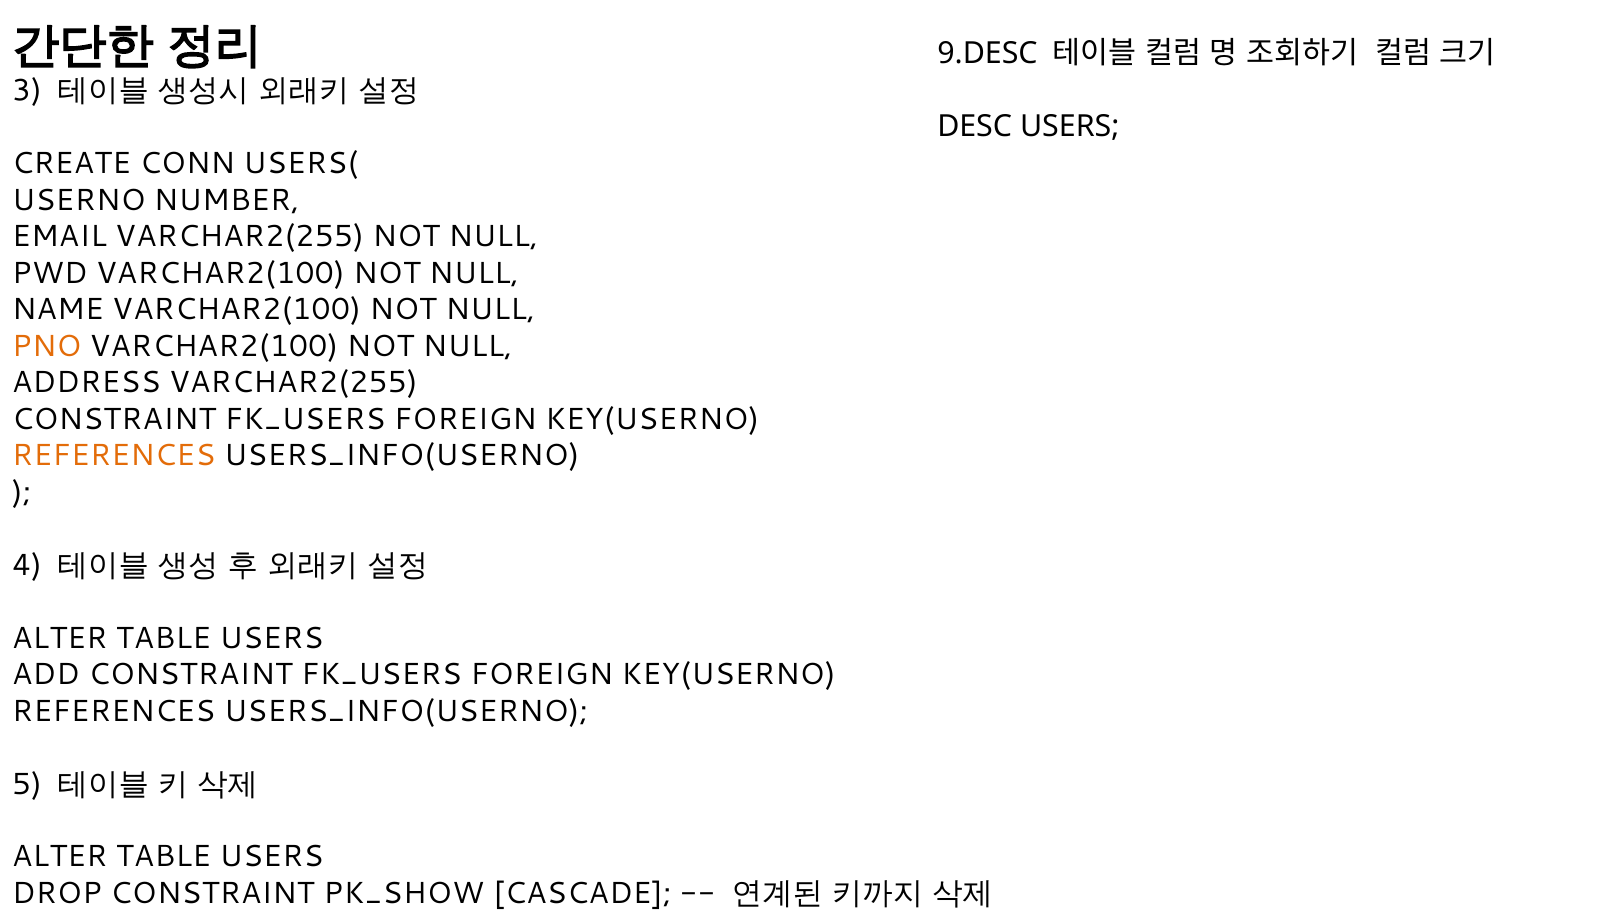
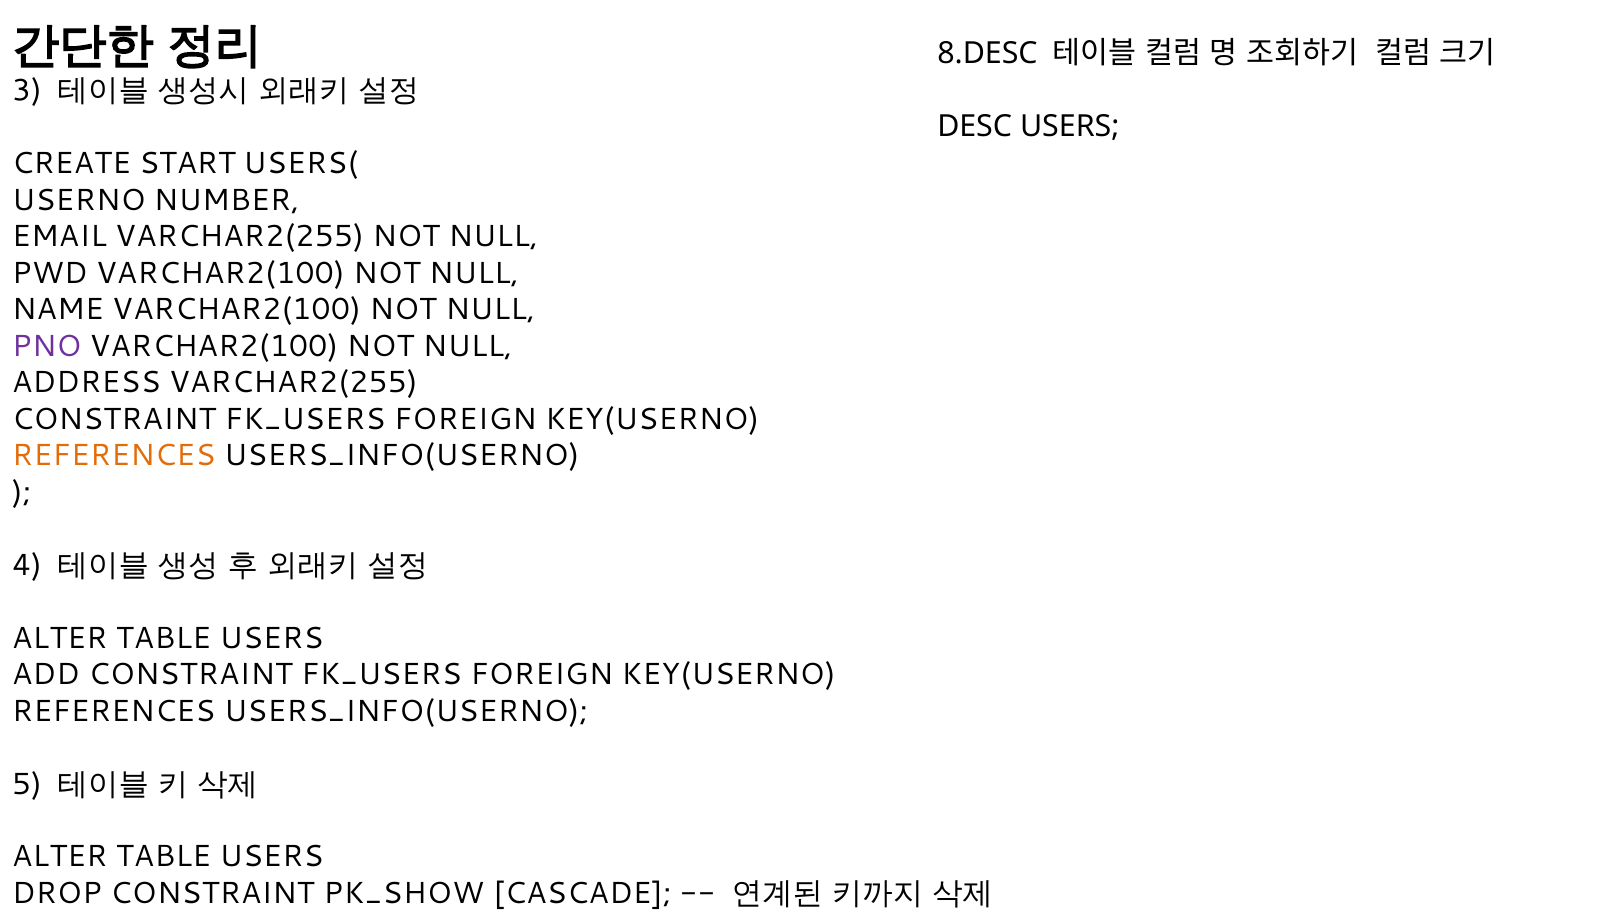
9.DESC: 9.DESC -> 8.DESC (987, 53)
CONN: CONN -> START (187, 164)
PNO colour: orange -> purple (47, 346)
